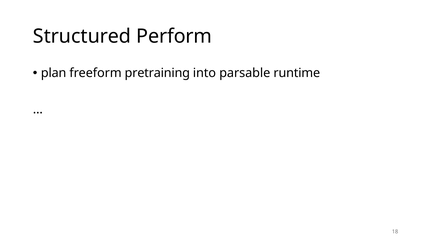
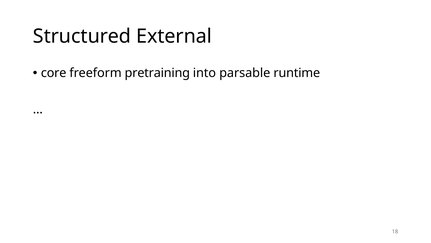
Perform: Perform -> External (174, 36)
plan: plan -> core (54, 73)
